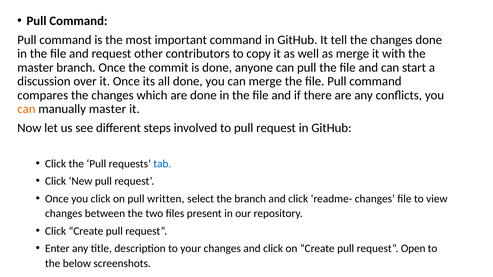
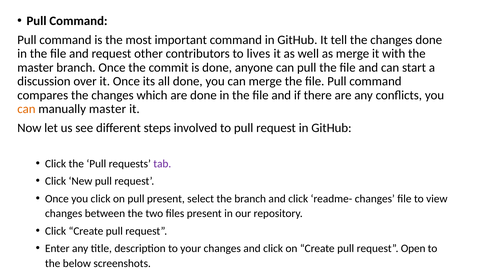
copy: copy -> lives (258, 54)
tab colour: blue -> purple (162, 164)
pull written: written -> present (166, 199)
